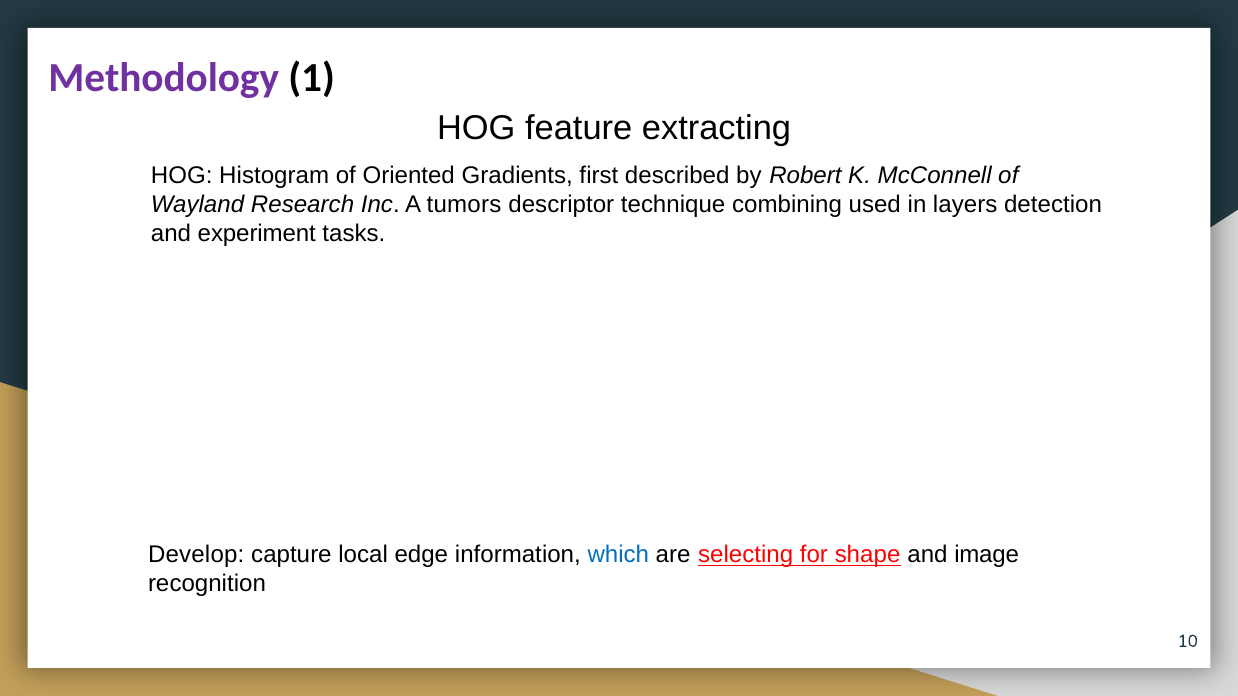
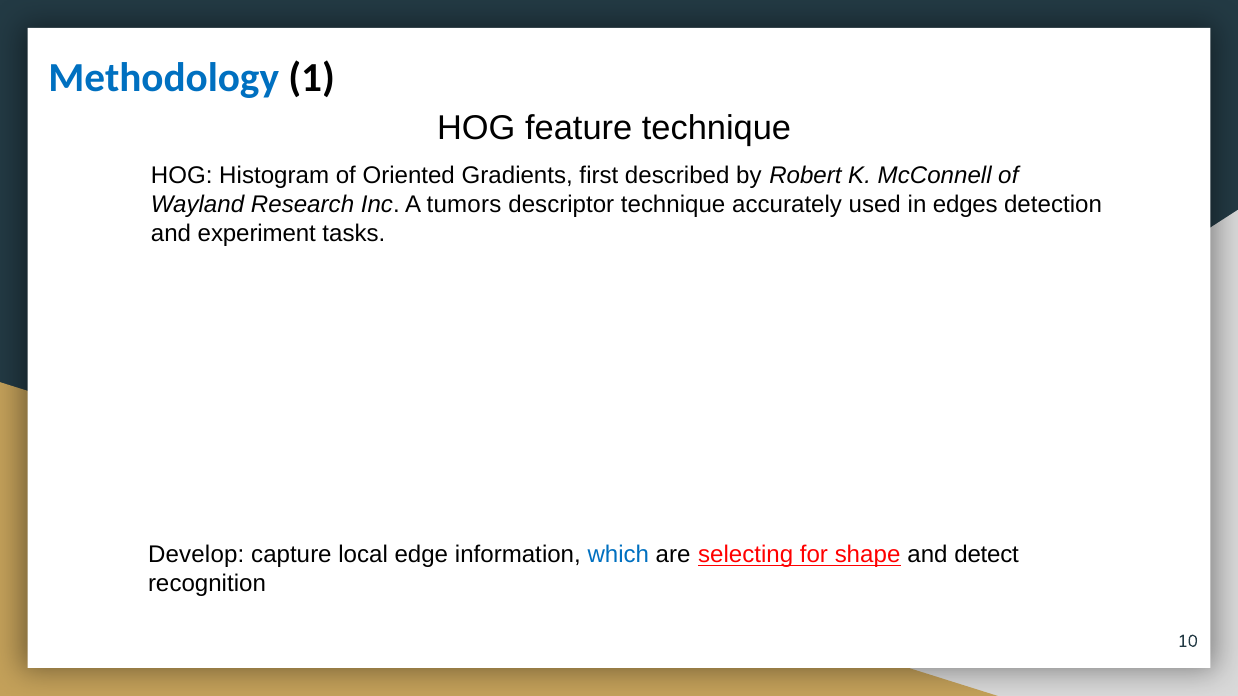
Methodology colour: purple -> blue (164, 78)
feature extracting: extracting -> technique (716, 128)
combining: combining -> accurately (787, 204)
layers: layers -> edges (965, 204)
image: image -> detect (987, 555)
